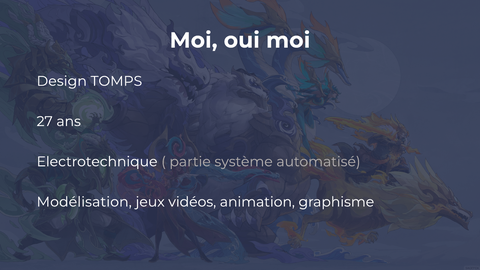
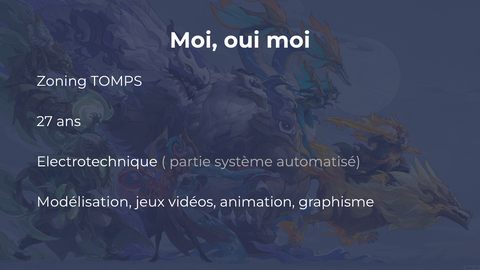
Design: Design -> Zoning (62, 81)
